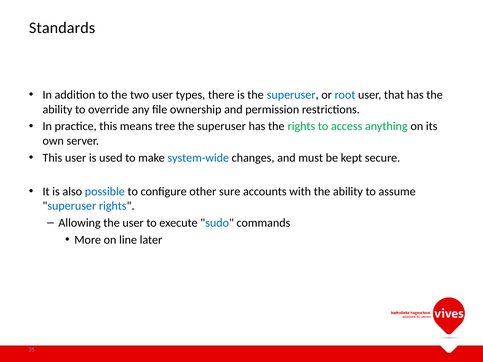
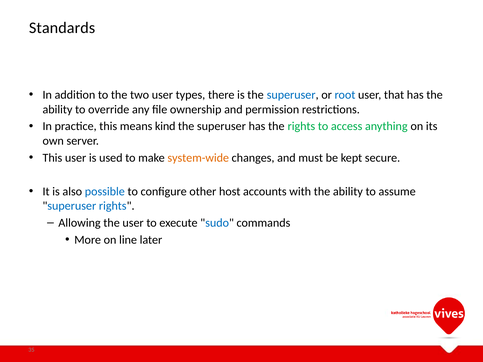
tree: tree -> kind (165, 126)
system-wide colour: blue -> orange (198, 158)
sure: sure -> host (230, 192)
